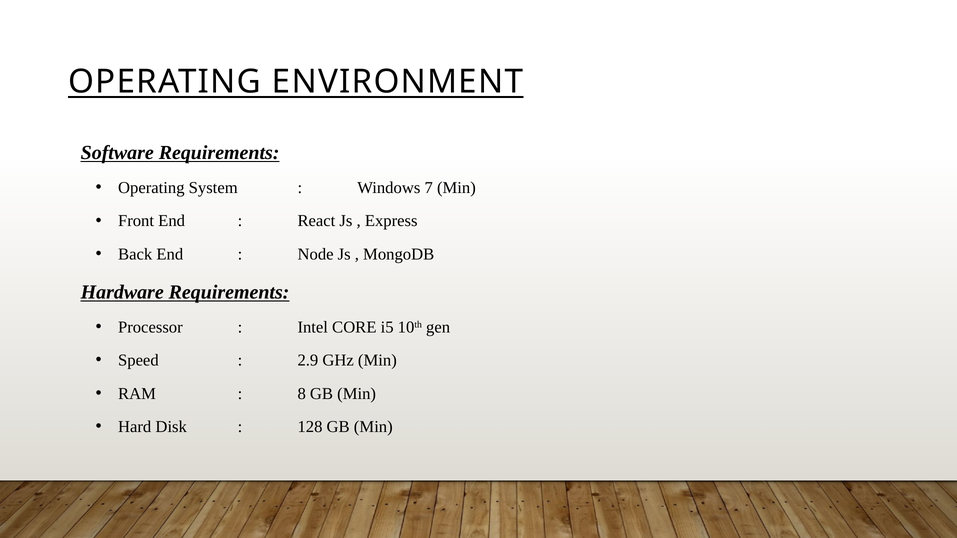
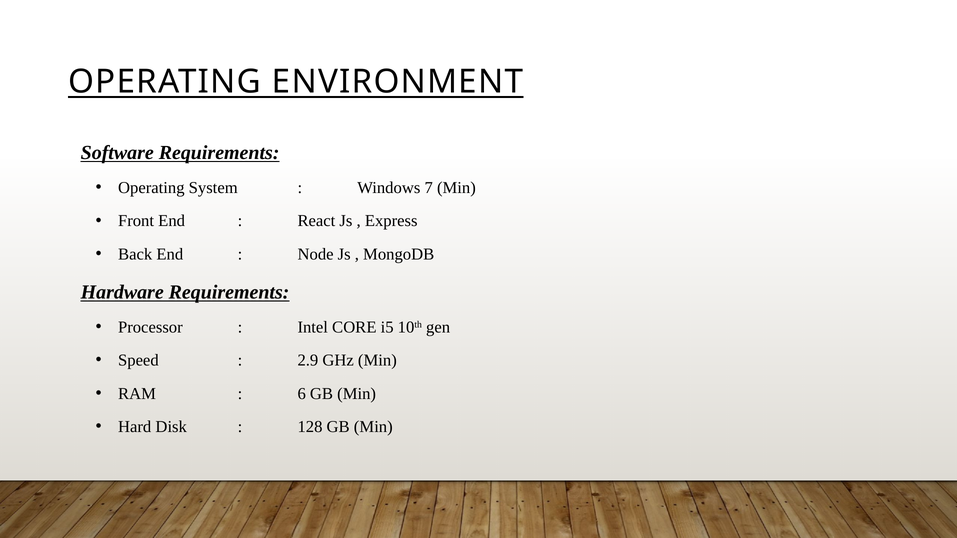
8: 8 -> 6 (302, 394)
